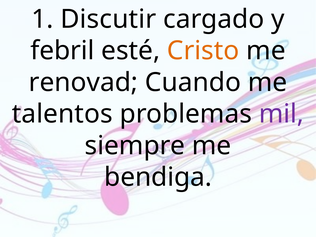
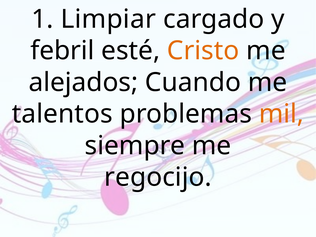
Discutir: Discutir -> Limpiar (108, 19)
renovad: renovad -> alejados (83, 82)
mil colour: purple -> orange (281, 114)
bendiga: bendiga -> regocijo (158, 177)
